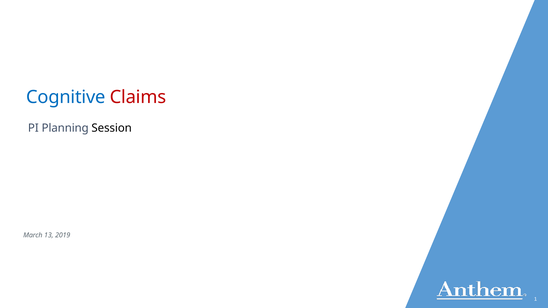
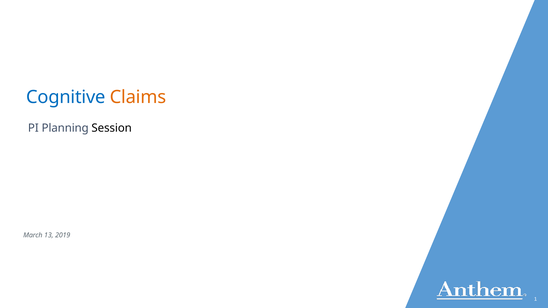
Claims colour: red -> orange (138, 97)
